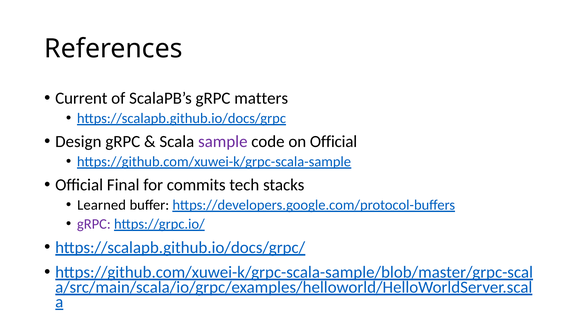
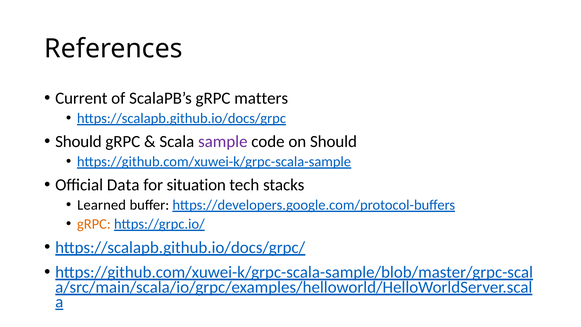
Design: Design -> Should (78, 141)
on Official: Official -> Should (333, 141)
Final: Final -> Data (123, 185)
commits: commits -> situation (196, 185)
gRPC colour: purple -> orange (94, 224)
